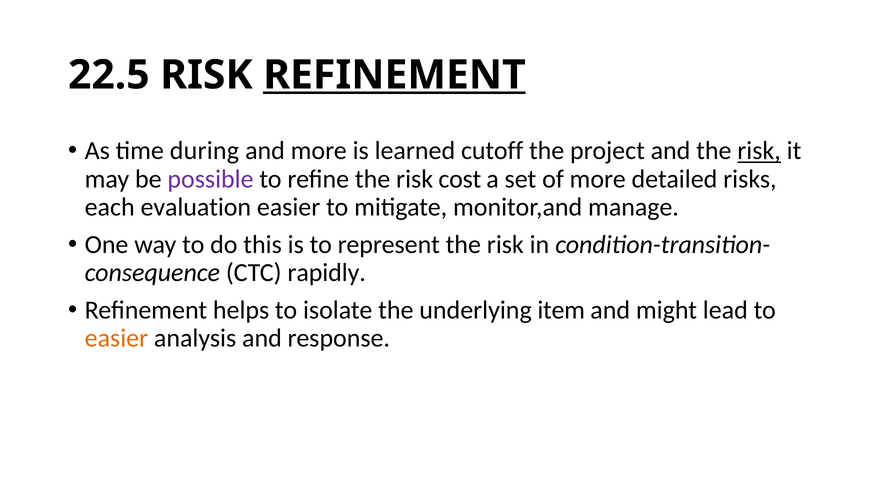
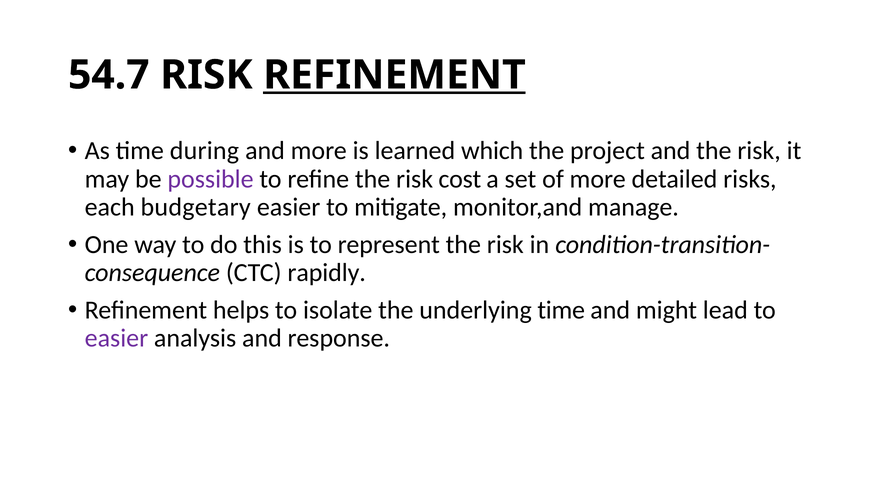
22.5: 22.5 -> 54.7 (109, 75)
cutoff: cutoff -> which (492, 151)
risk underline: present -> none (759, 151)
evaluation: evaluation -> budgetary (196, 207)
underlying item: item -> time (561, 310)
easier colour: orange -> purple (116, 338)
